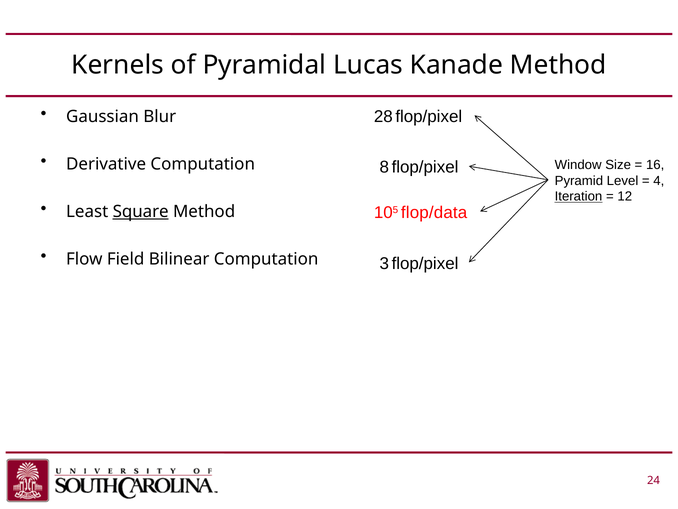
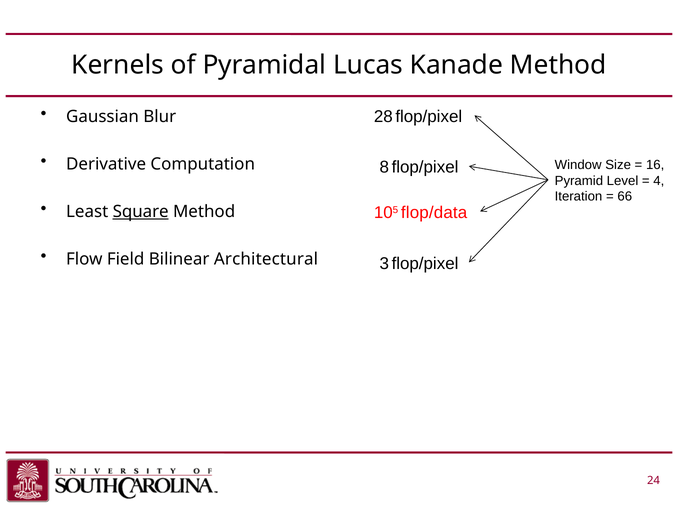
Iteration underline: present -> none (579, 196)
12: 12 -> 66 (625, 196)
Bilinear Computation: Computation -> Architectural (266, 259)
